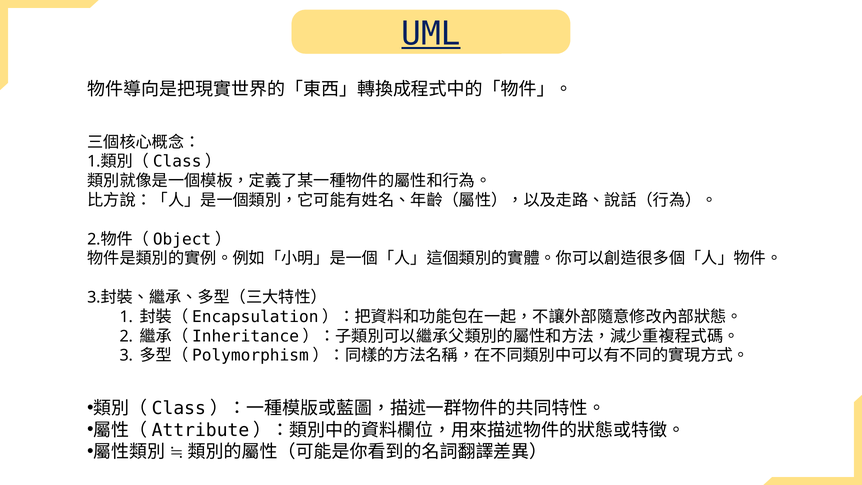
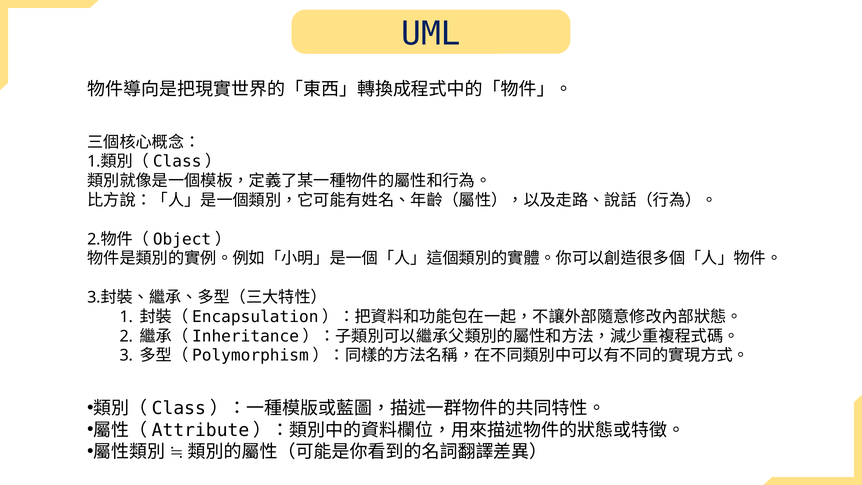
UML underline: present -> none (431, 34)
